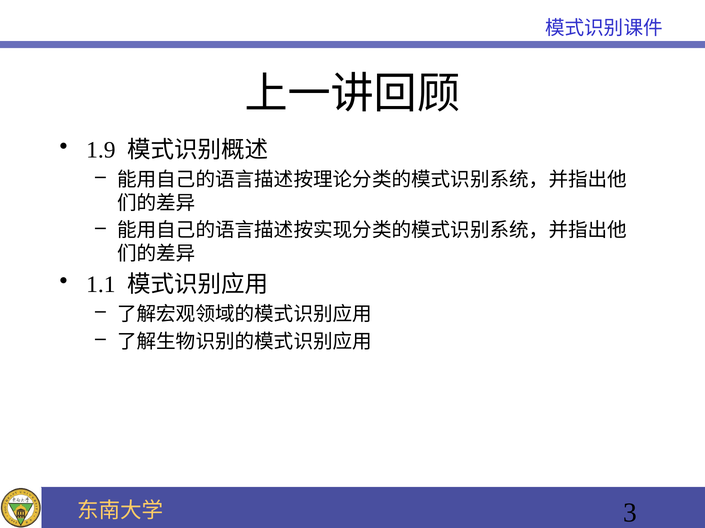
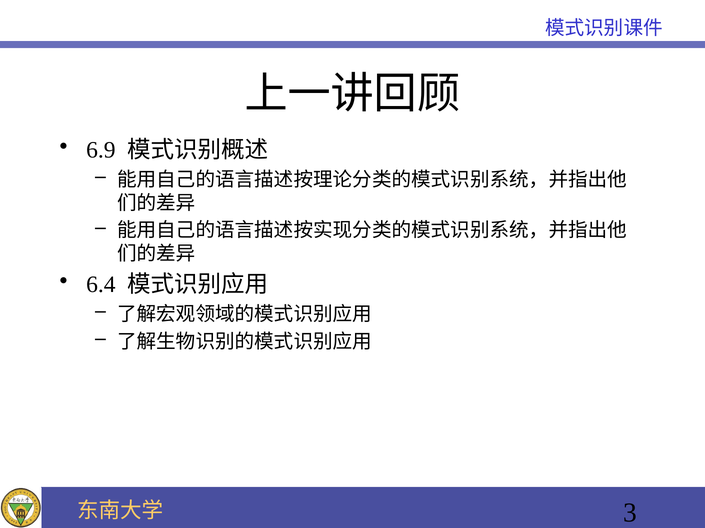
1.9: 1.9 -> 6.9 (101, 150)
1.1: 1.1 -> 6.4 (101, 285)
